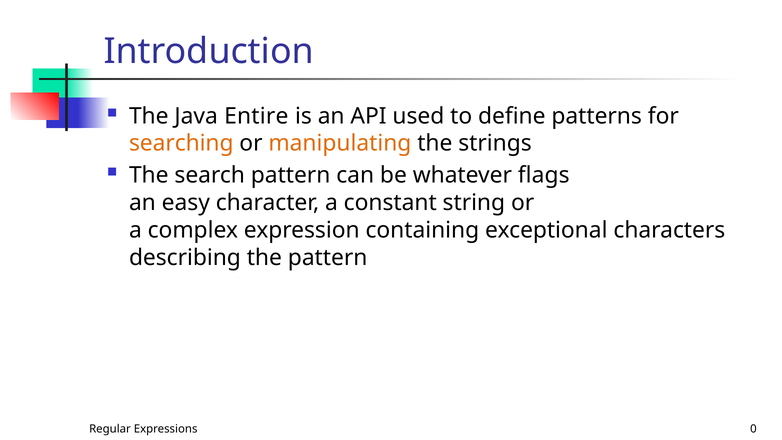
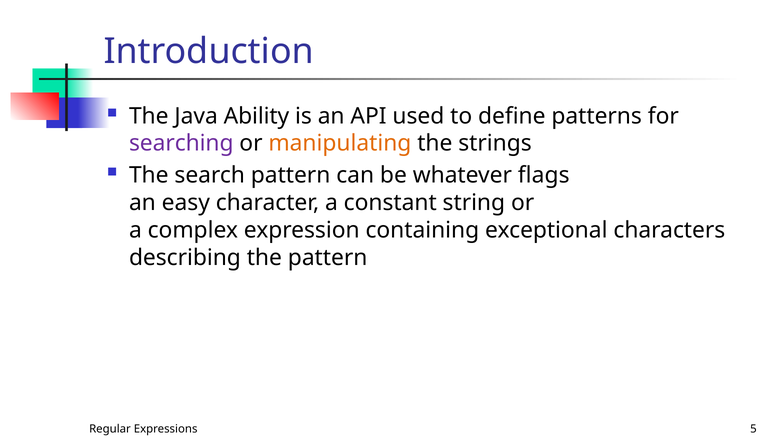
Entire: Entire -> Ability (256, 116)
searching colour: orange -> purple (181, 143)
0: 0 -> 5 (753, 429)
